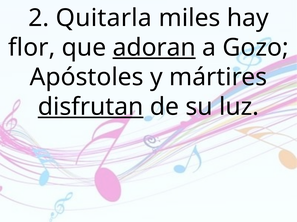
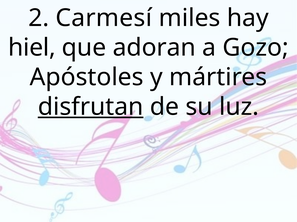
Quitarla: Quitarla -> Carmesí (104, 18)
flor: flor -> hiel (32, 48)
adoran underline: present -> none (154, 48)
